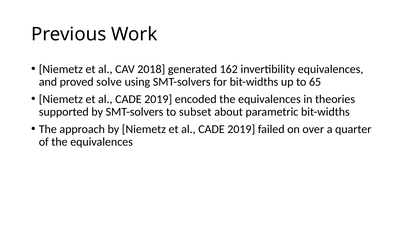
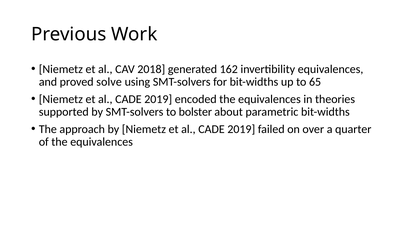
subset: subset -> bolster (195, 112)
